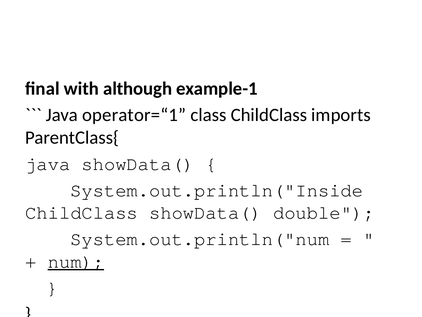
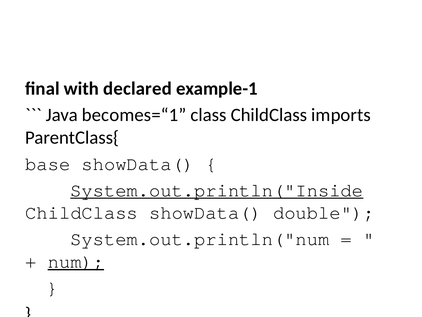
although: although -> declared (138, 89)
operator=“1: operator=“1 -> becomes=“1 (134, 115)
java: java -> base (48, 164)
System.out.println("Inside underline: none -> present (217, 190)
